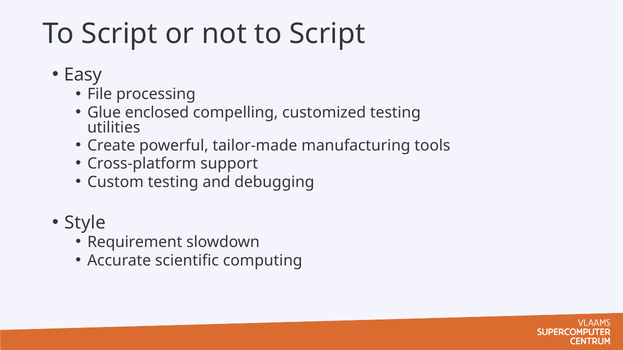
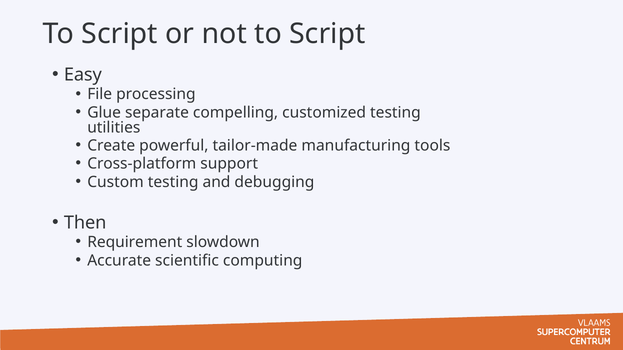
enclosed: enclosed -> separate (157, 113)
Style: Style -> Then (85, 223)
